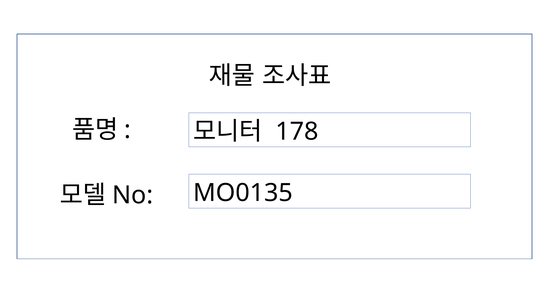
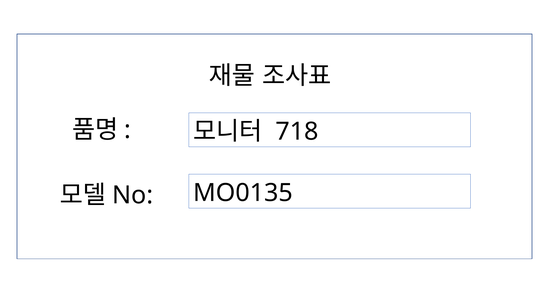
178: 178 -> 718 (297, 132)
